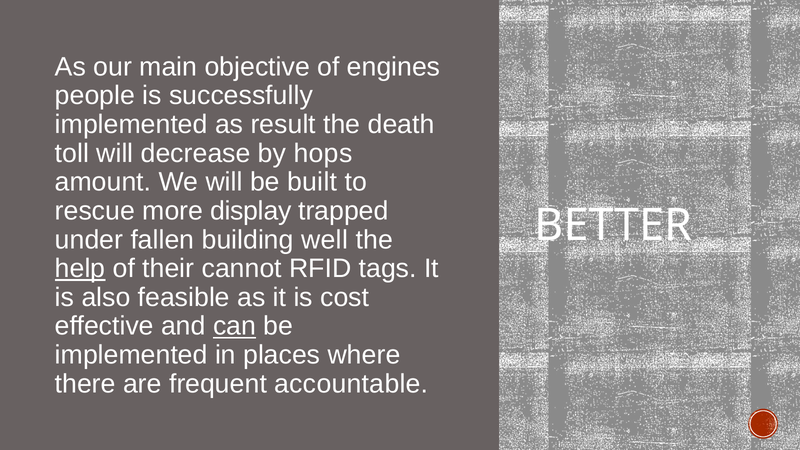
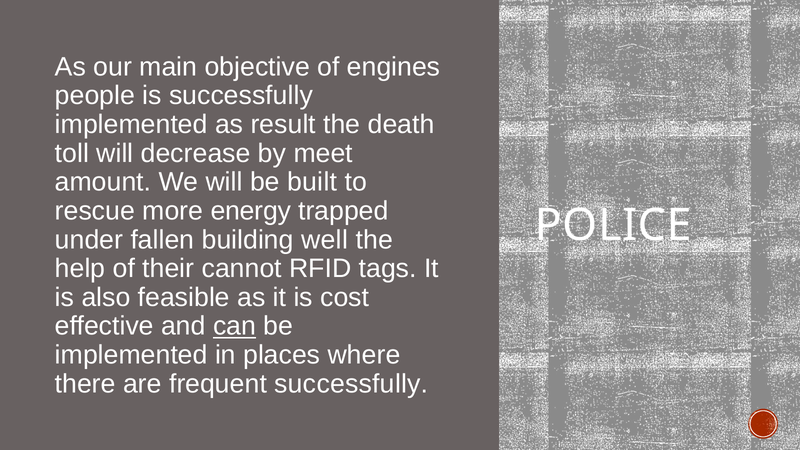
hops: hops -> meet (323, 153)
display: display -> energy (251, 211)
BETTER: BETTER -> POLICE (613, 225)
help underline: present -> none (80, 269)
frequent accountable: accountable -> successfully (351, 384)
